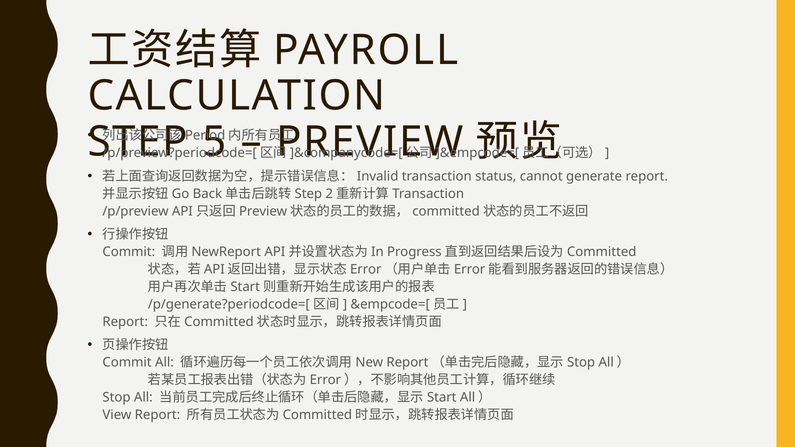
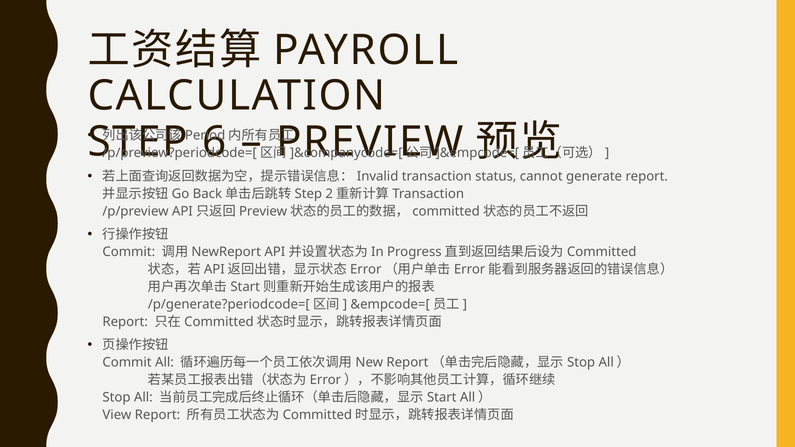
5: 5 -> 6 (214, 142)
